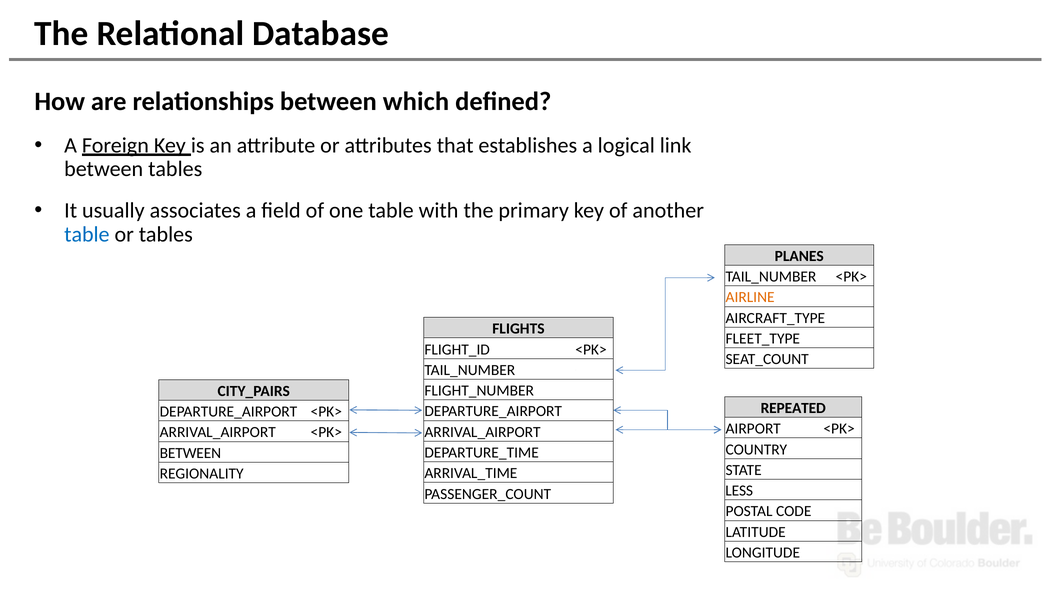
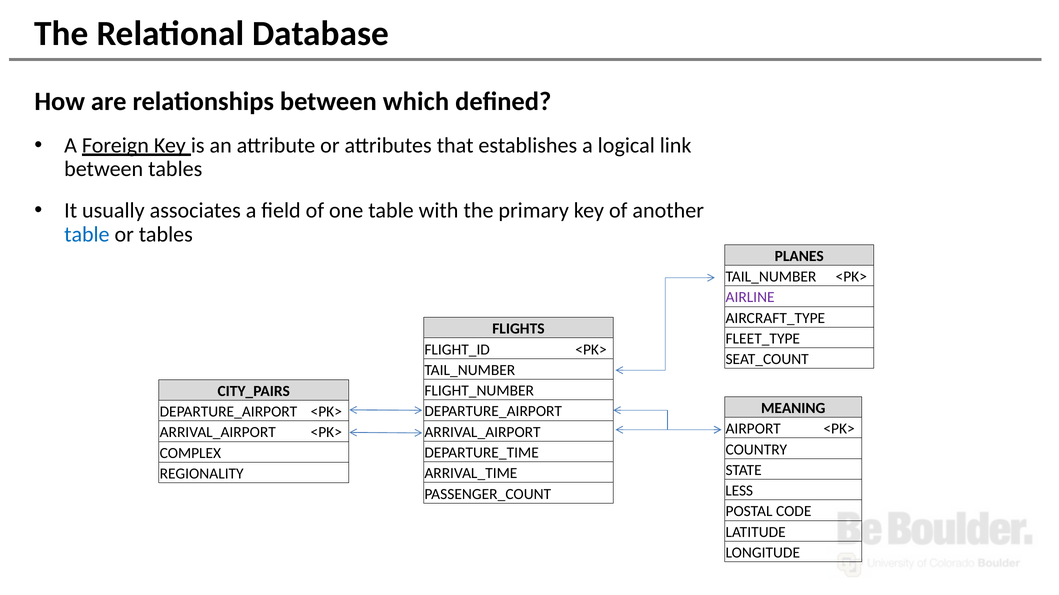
AIRLINE colour: orange -> purple (750, 298)
REPEATED: REPEATED -> MEANING (793, 409)
BETWEEN: BETWEEN -> COMPLEX (190, 453)
